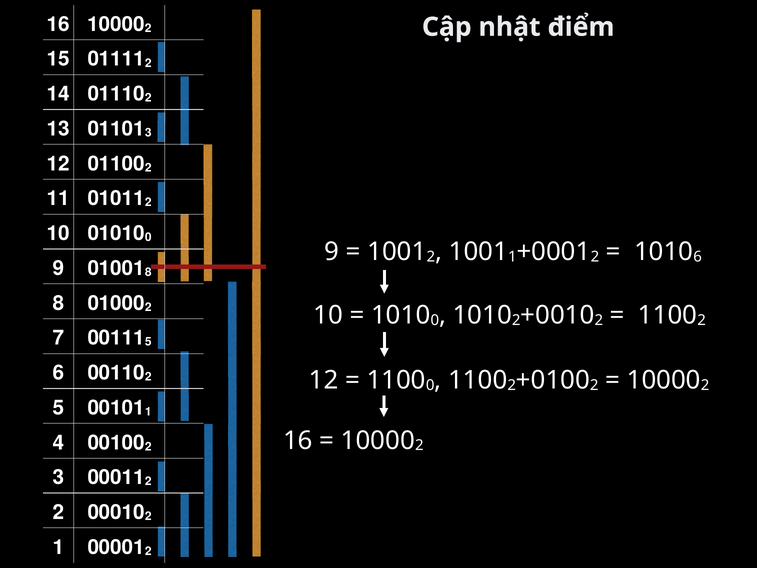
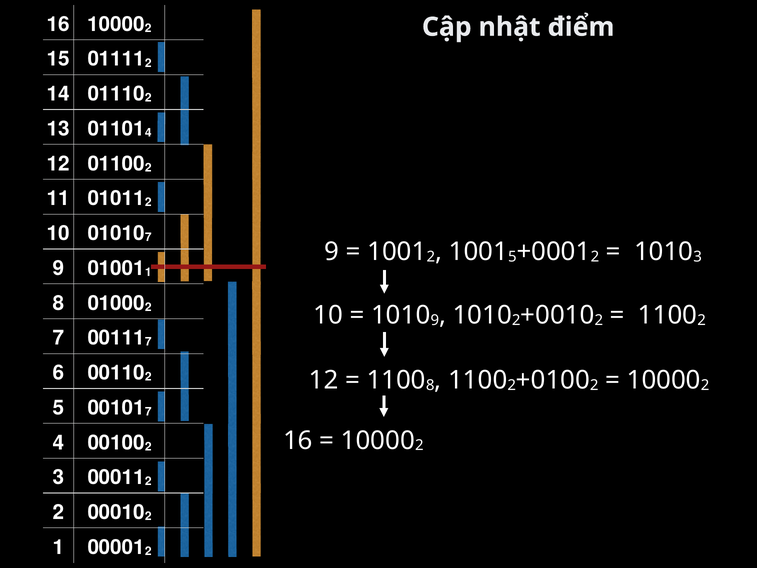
3: 3 -> 4 (148, 133)
0: 0 -> 7 (148, 237)
1: 1 -> 5 (512, 257)
6: 6 -> 3 (698, 257)
8: 8 -> 1 (148, 272)
0: 0 -> 9 (435, 320)
5: 5 -> 7 (148, 342)
0: 0 -> 8 (430, 385)
1: 1 -> 7 (148, 412)
